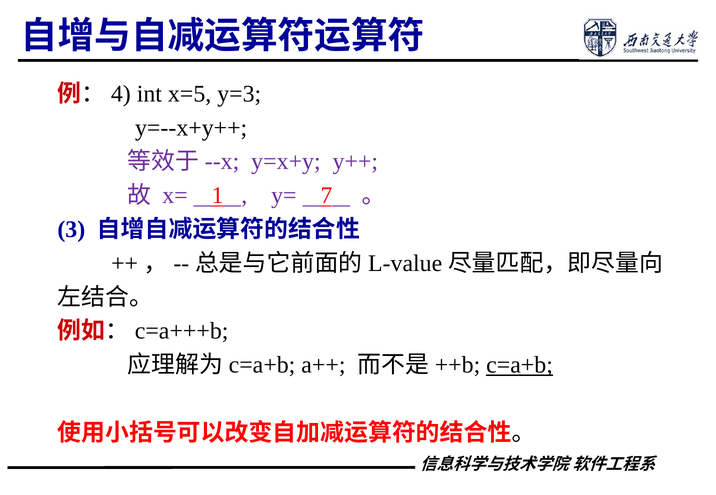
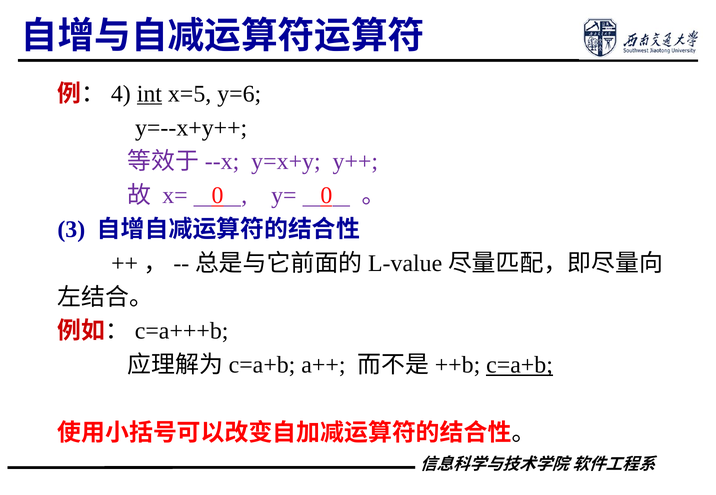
int underline: none -> present (149, 94)
y=3: y=3 -> y=6 (239, 94)
x= 1: 1 -> 0 (218, 196)
y= 7: 7 -> 0 (326, 196)
